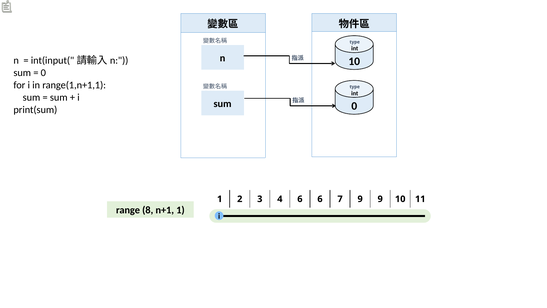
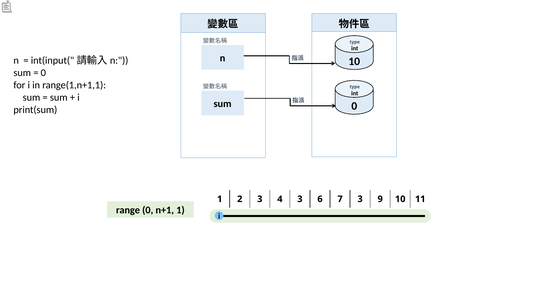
4 6: 6 -> 3 (300, 199)
7 9: 9 -> 3 (360, 199)
range 8: 8 -> 0 (148, 210)
